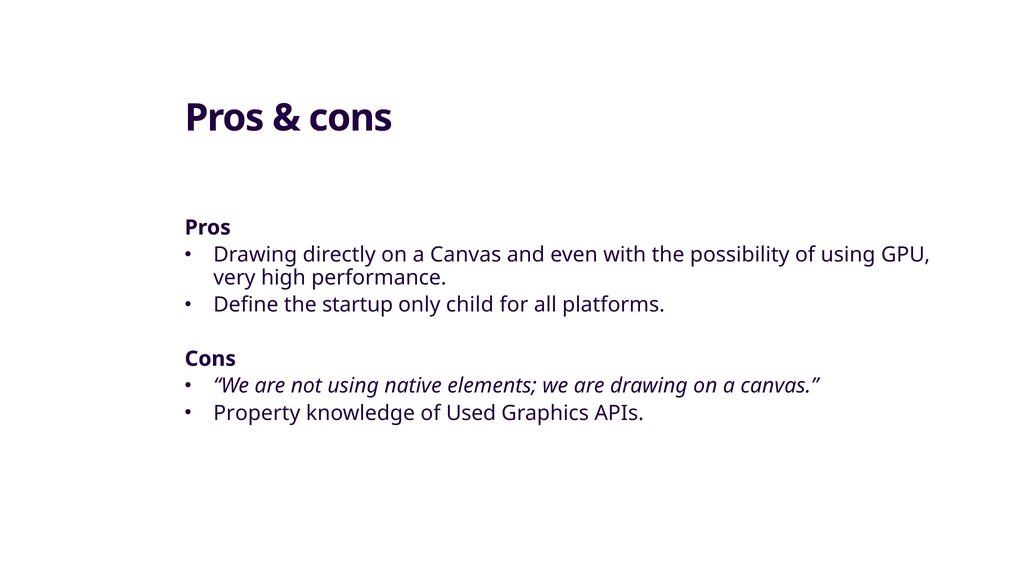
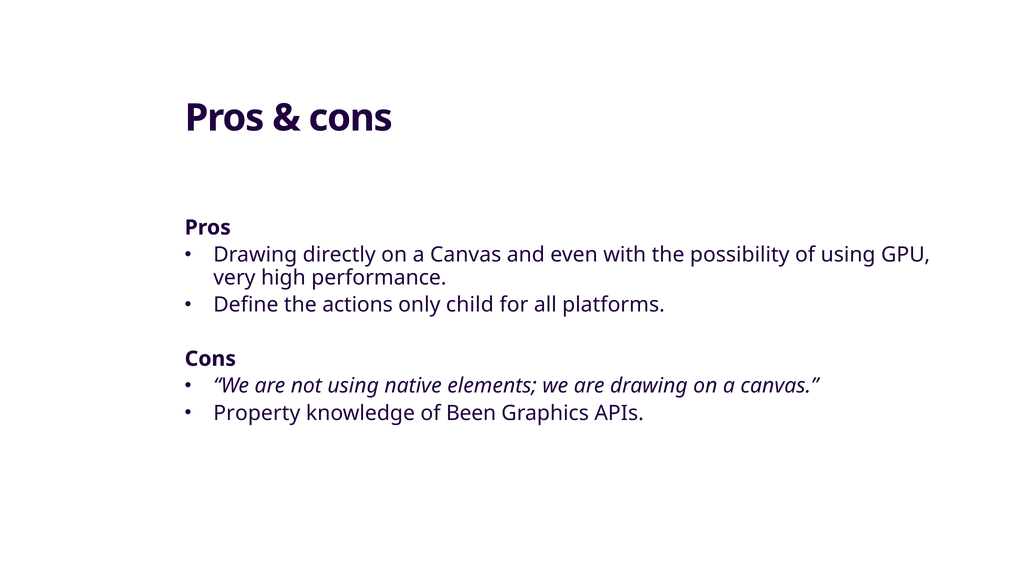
startup: startup -> actions (358, 305)
Used: Used -> Been (471, 413)
